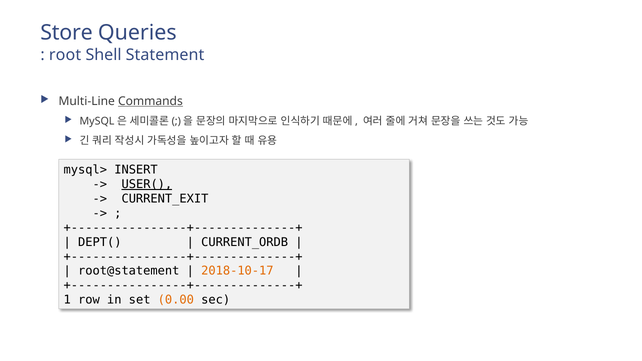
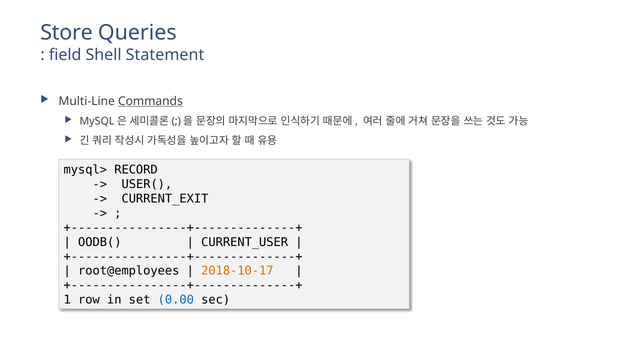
root: root -> field (65, 55)
INSERT: INSERT -> RECORD (136, 170)
USER( underline: present -> none (147, 184)
DEPT(: DEPT( -> OODB( (100, 242)
CURRENT_ORDB: CURRENT_ORDB -> CURRENT_USER (245, 242)
root@statement: root@statement -> root@employees (129, 271)
0.00 colour: orange -> blue (176, 300)
